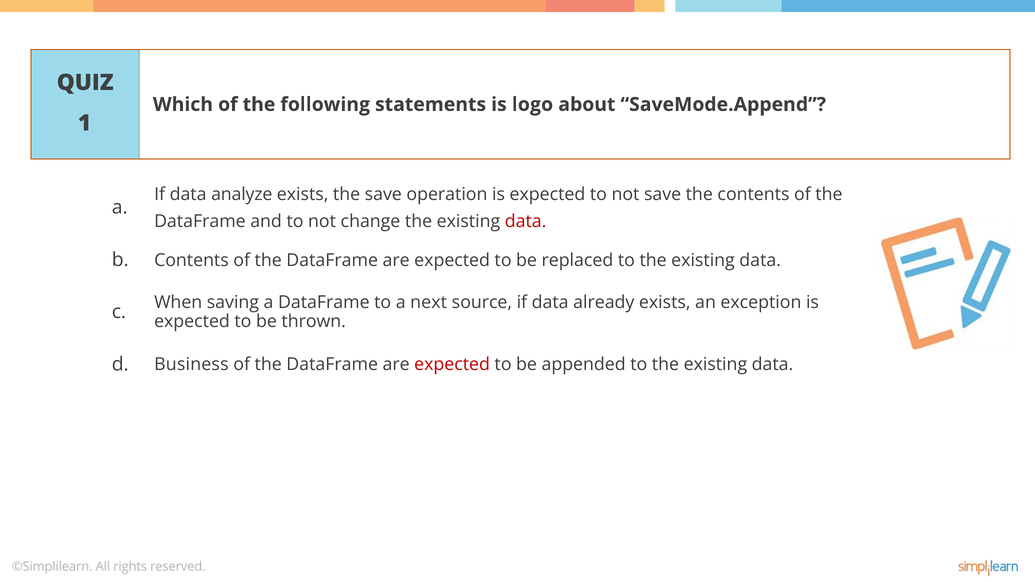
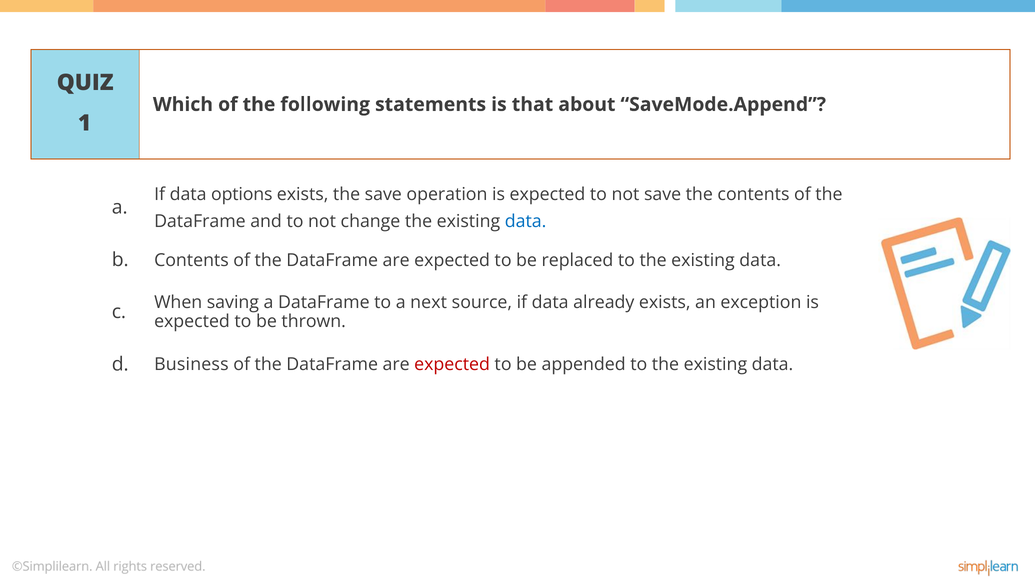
logo: logo -> that (533, 105)
analyze: analyze -> options (242, 194)
data colour: red -> blue (526, 222)
